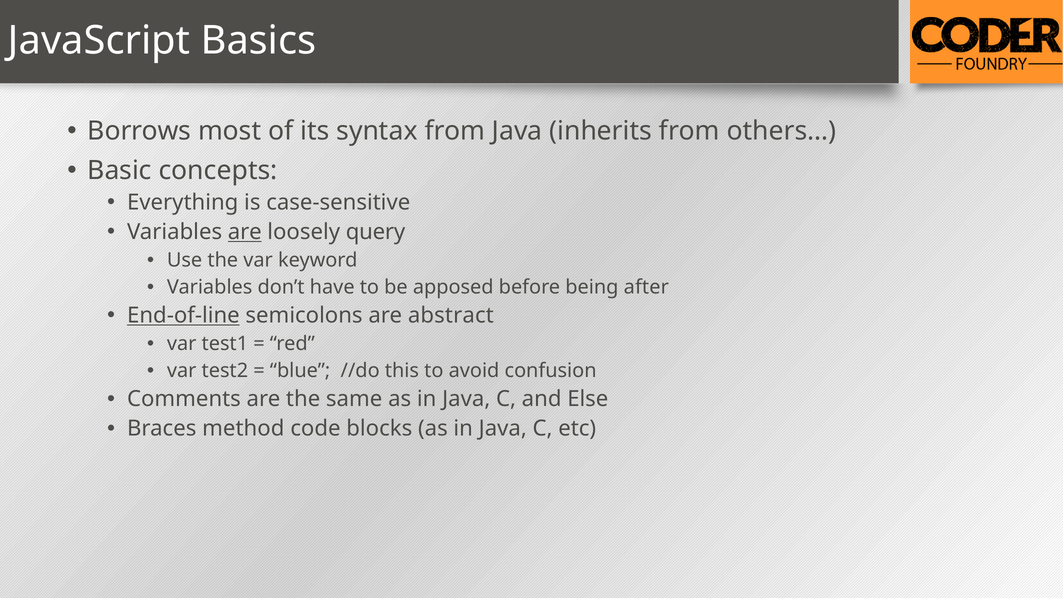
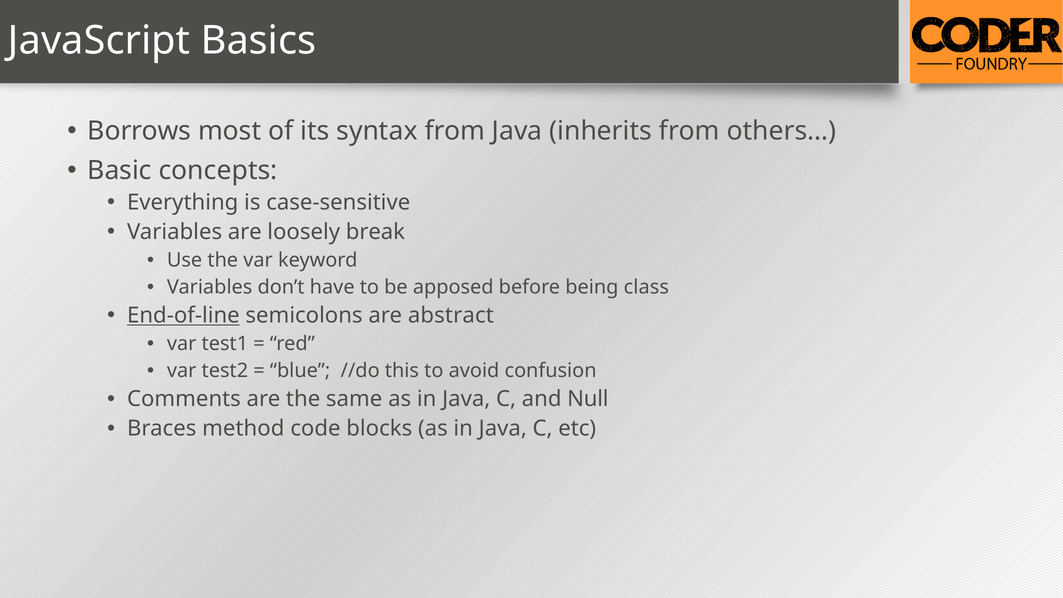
are underline: present -> none (245, 232)
query: query -> break (375, 232)
after: after -> class (646, 287)
Else: Else -> Null (588, 399)
